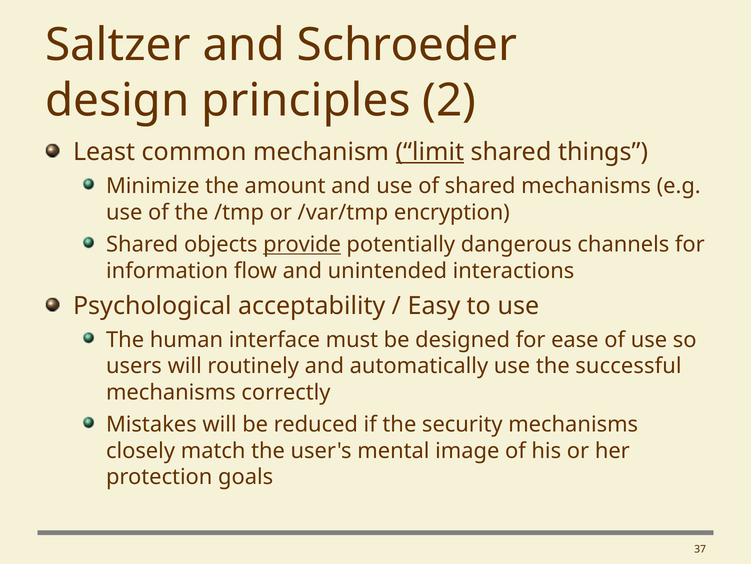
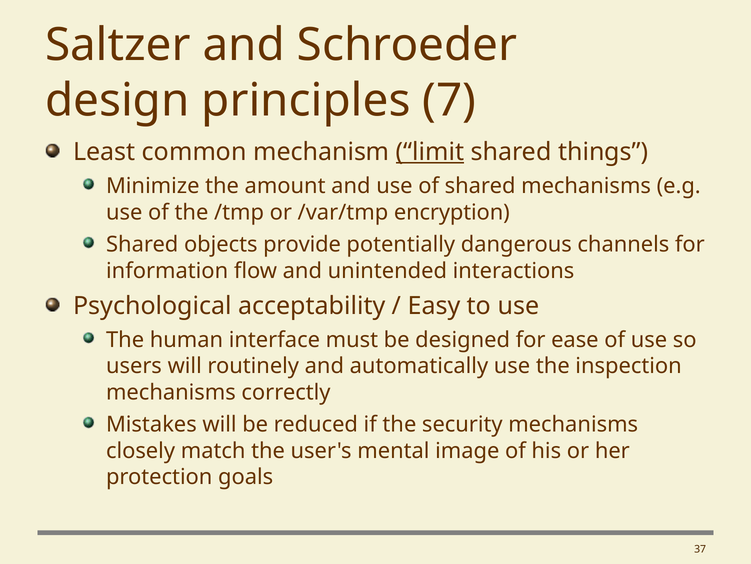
2: 2 -> 7 (449, 100)
provide underline: present -> none (302, 244)
successful: successful -> inspection (629, 366)
